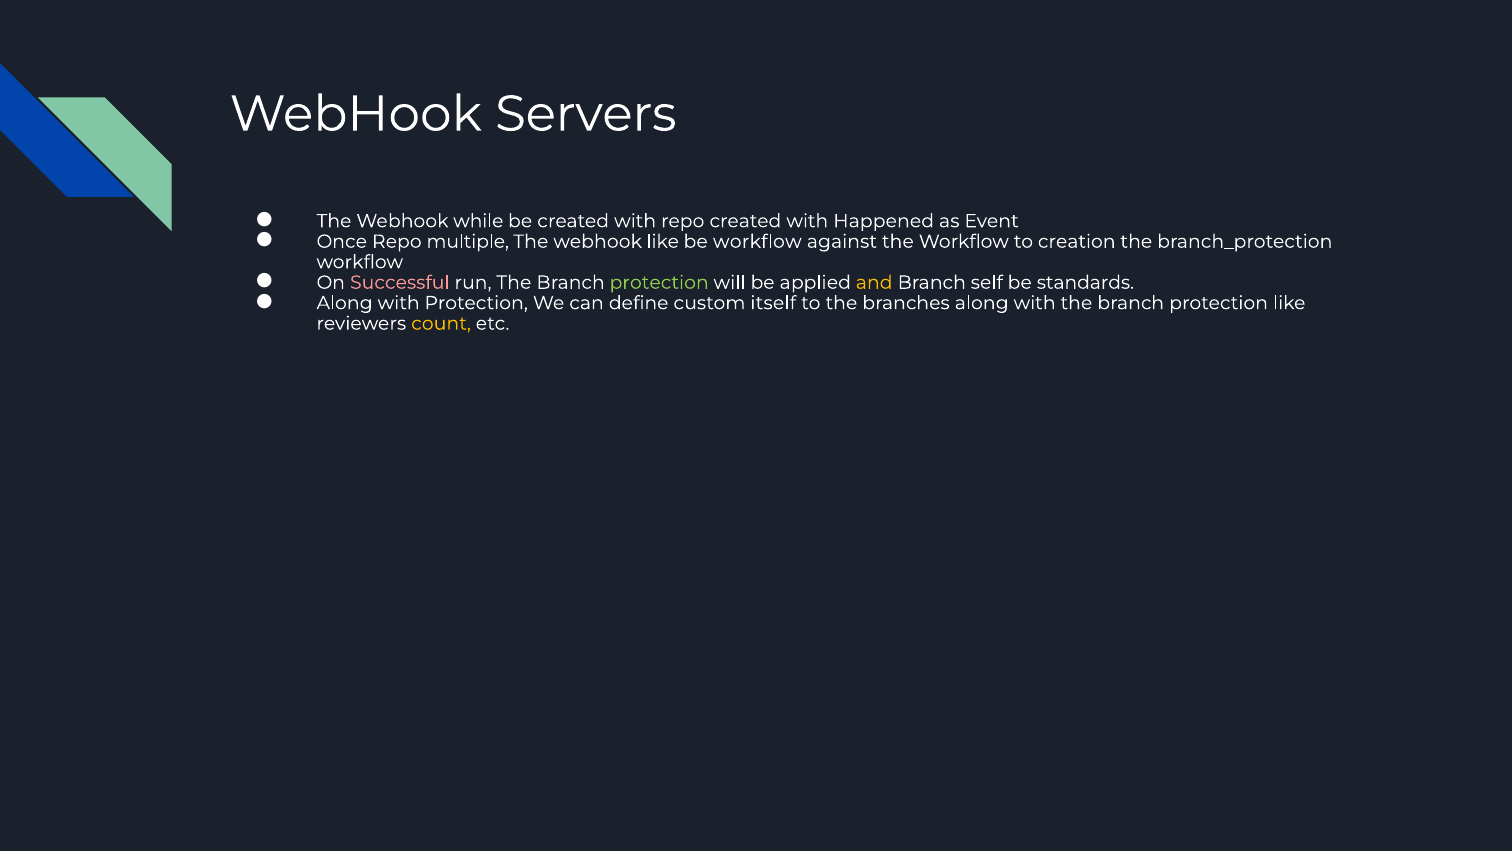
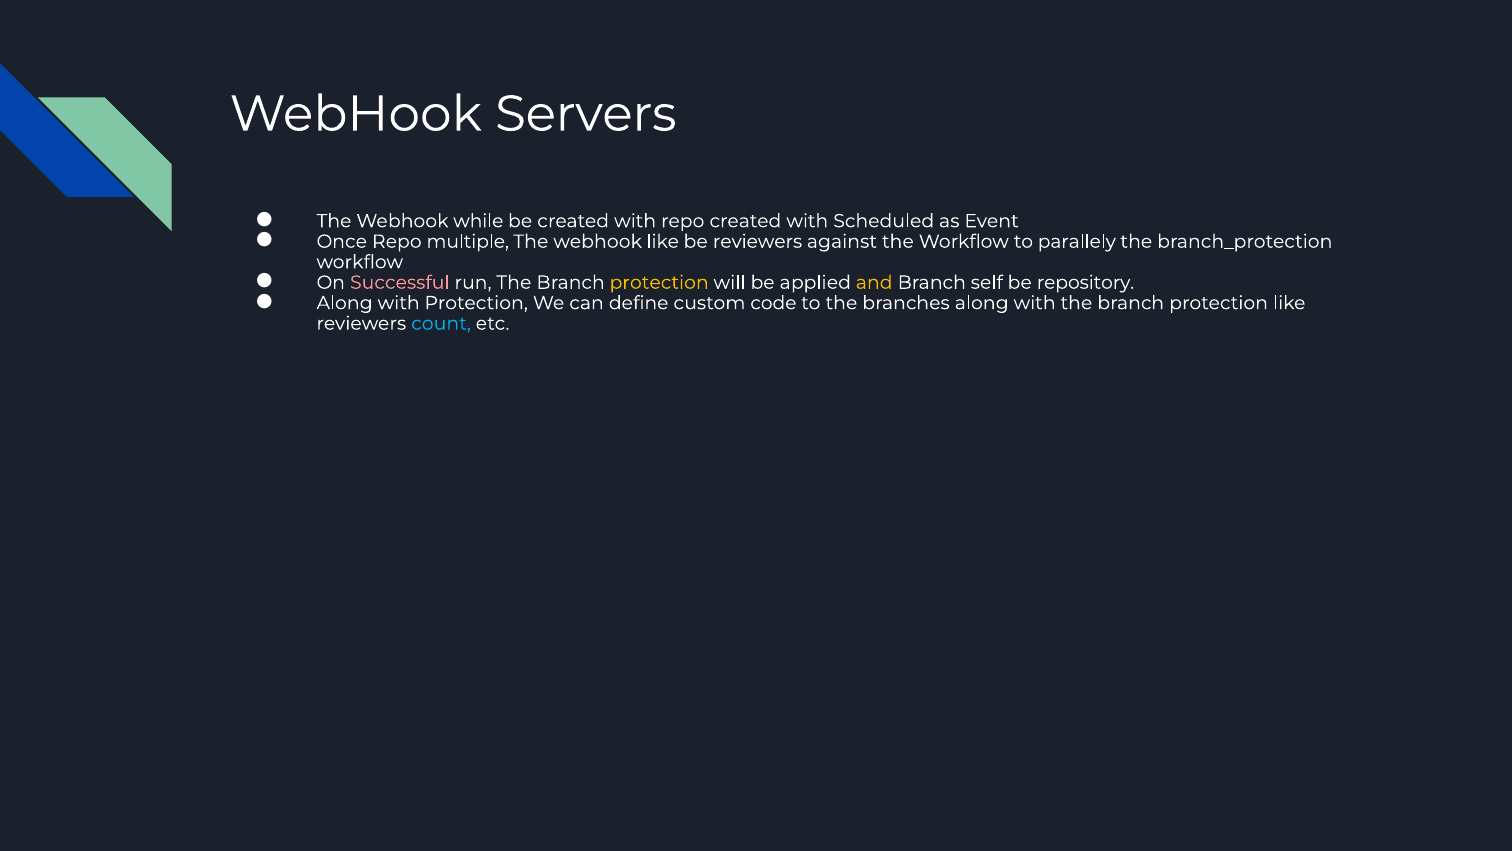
Happened: Happened -> Scheduled (884, 221)
be workflow: workflow -> reviewers (757, 241)
creation: creation -> parallely (1077, 241)
protection colour: light green -> yellow (659, 282)
standards: standards -> repository (1085, 282)
itself: itself -> code (773, 303)
count colour: yellow -> light blue (441, 323)
